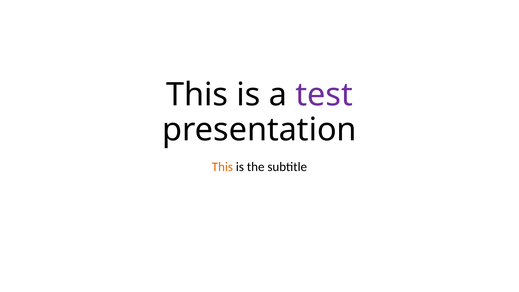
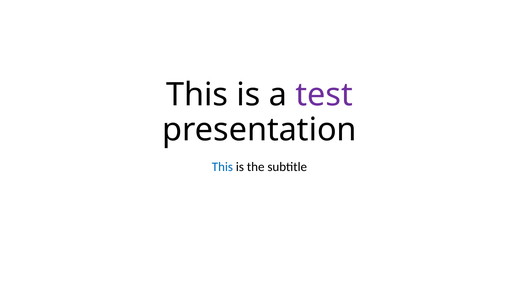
This colour: orange -> blue (222, 167)
